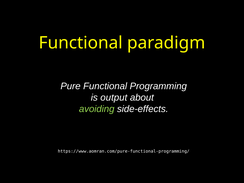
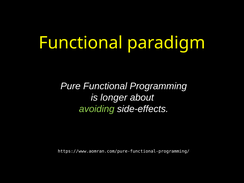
output: output -> longer (114, 98)
